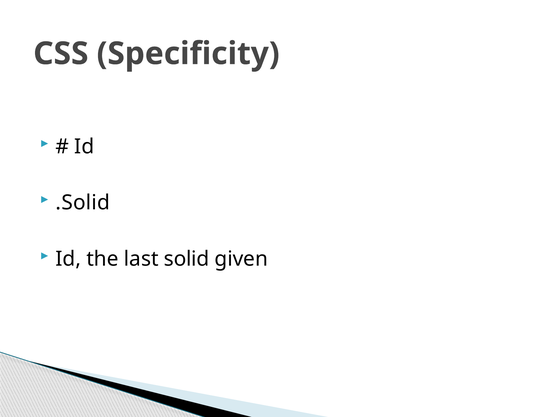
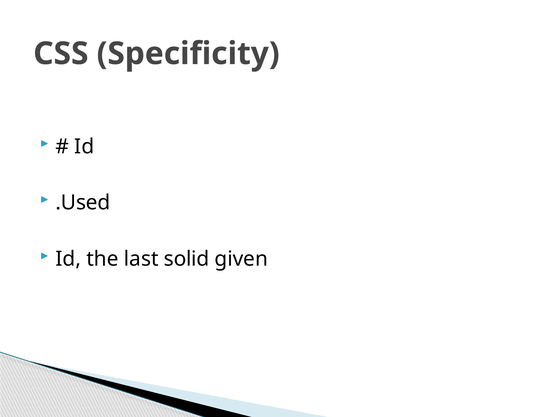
.Solid: .Solid -> .Used (83, 203)
